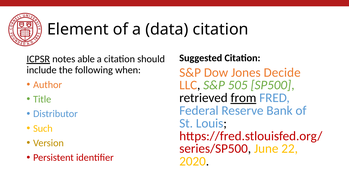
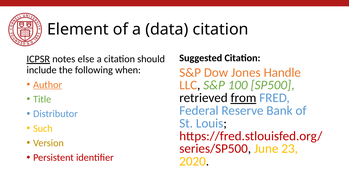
able: able -> else (86, 59)
Decide: Decide -> Handle (282, 73)
Author underline: none -> present (48, 85)
505: 505 -> 100 (238, 85)
22: 22 -> 23 (290, 149)
